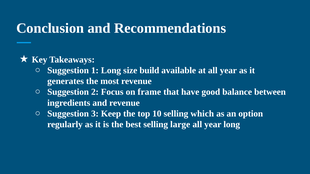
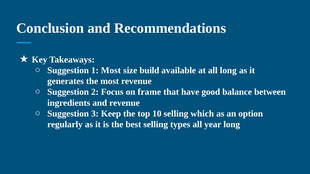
1 Long: Long -> Most (111, 71)
at all year: year -> long (228, 71)
large: large -> types (180, 125)
